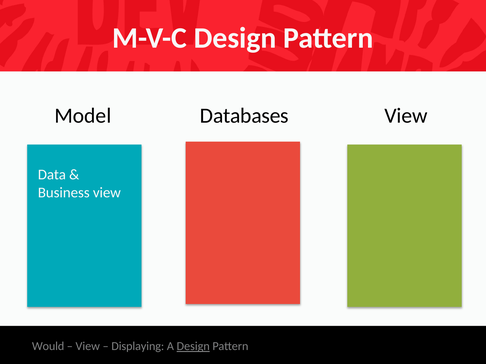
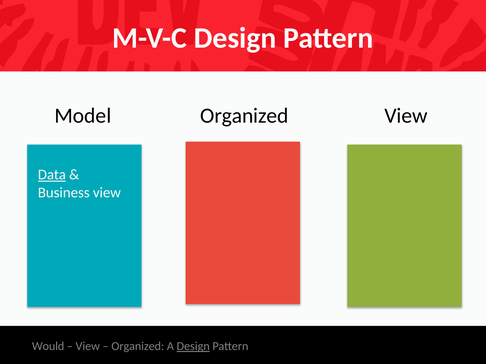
Model Databases: Databases -> Organized (244, 116)
Data underline: none -> present (52, 175)
Displaying: Displaying -> Organized (138, 347)
